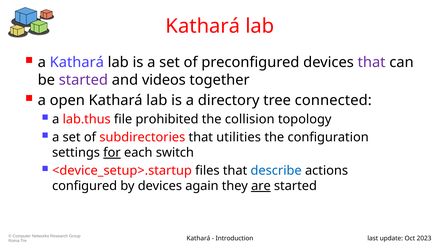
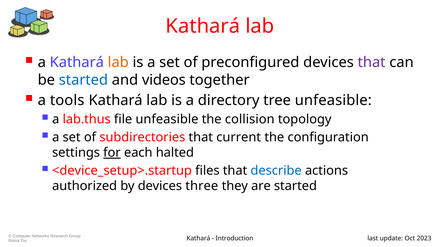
lab colour: black -> orange (118, 62)
started colour: purple -> blue (83, 80)
open: open -> tools (67, 101)
tree connected: connected -> unfeasible (333, 101)
file prohibited: prohibited -> unfeasible (167, 120)
utilities: utilities -> current (239, 138)
switch: switch -> halted (175, 153)
configured: configured -> authorized (85, 186)
again: again -> three (202, 186)
are underline: present -> none (261, 186)
